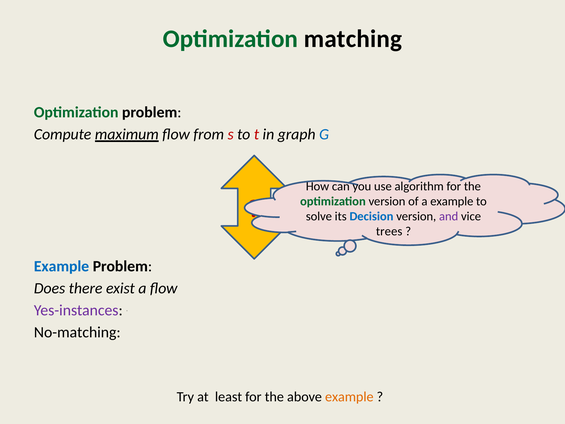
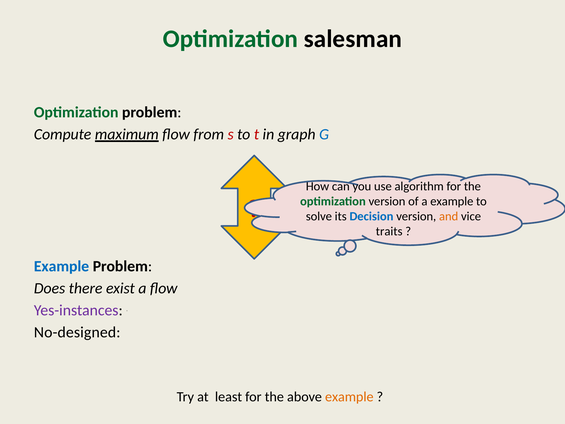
matching: matching -> salesman (353, 39)
and colour: purple -> orange (449, 216)
trees: trees -> traits (389, 231)
No-matching: No-matching -> No-designed (77, 332)
